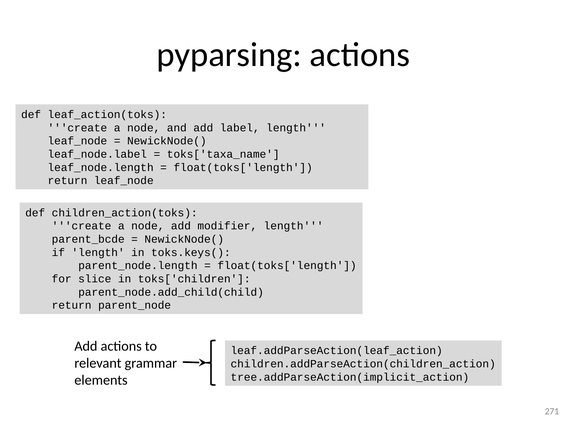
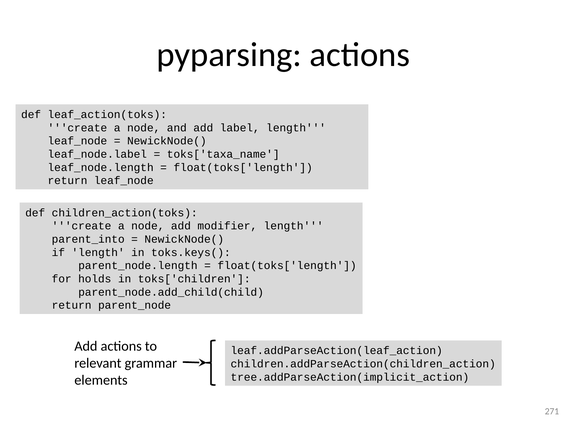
parent_bcde: parent_bcde -> parent_into (88, 239)
slice: slice -> holds (95, 279)
